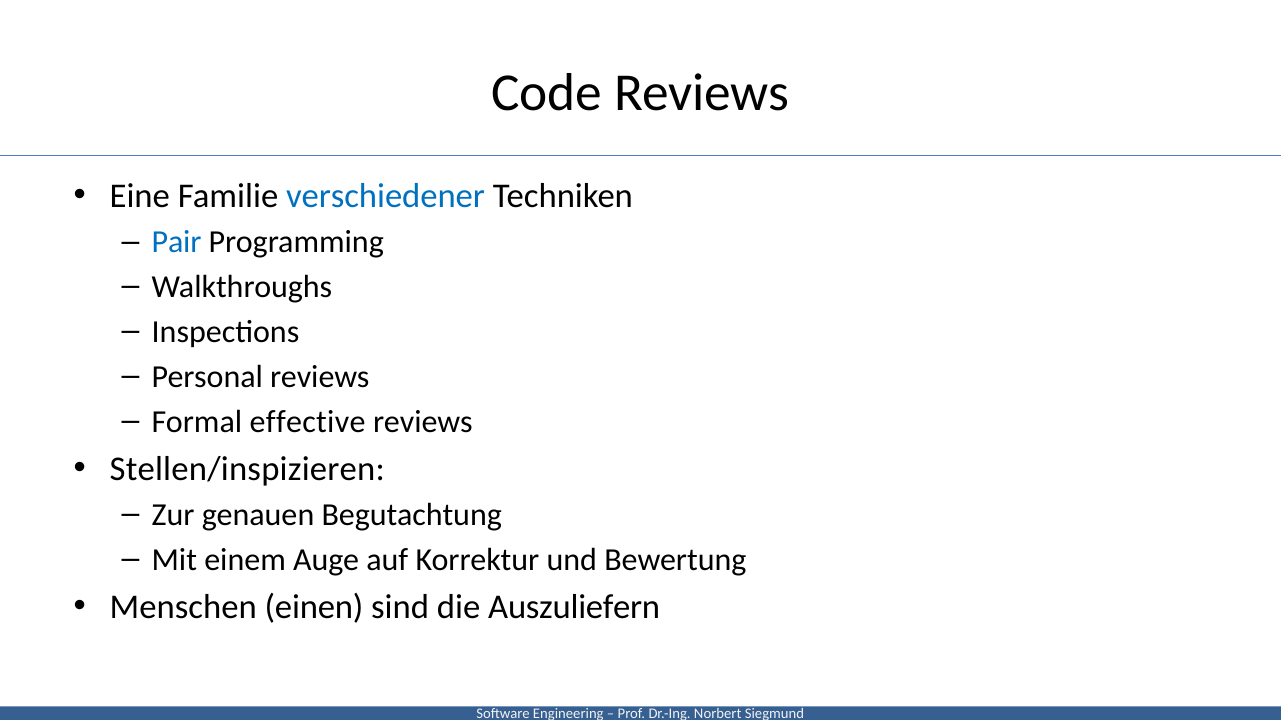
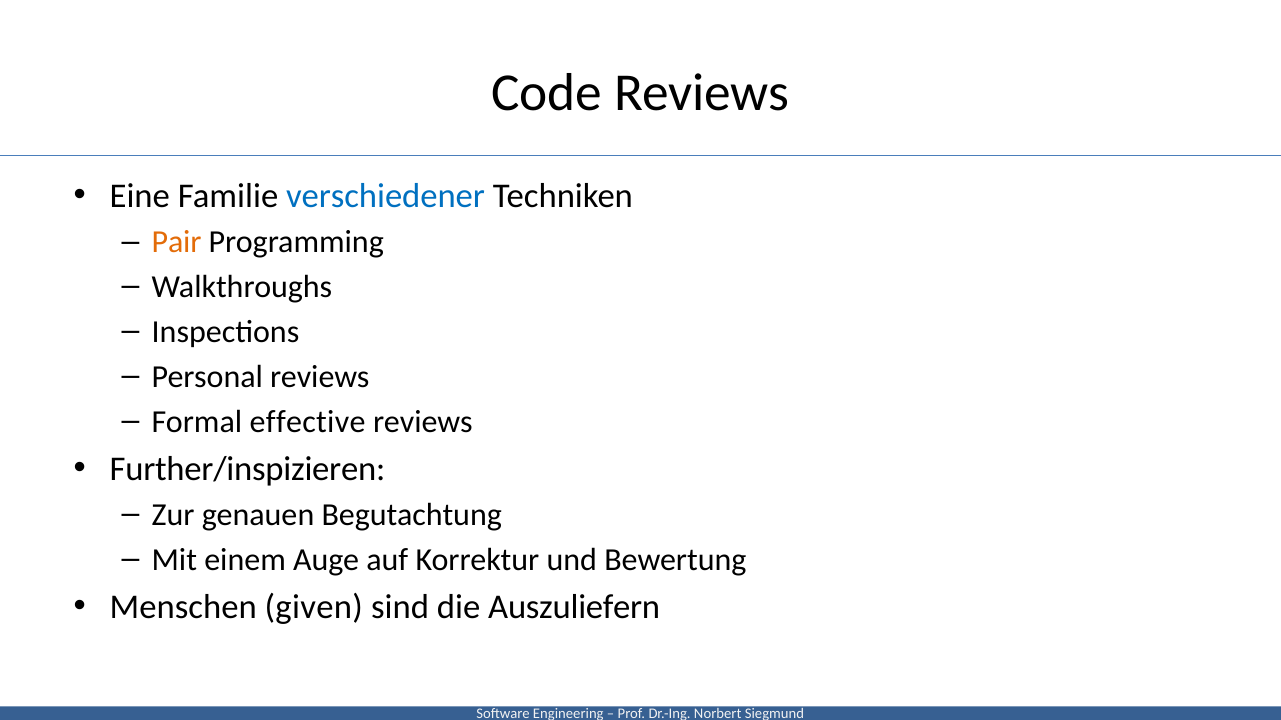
Pair colour: blue -> orange (177, 243)
Stellen/inspizieren: Stellen/inspizieren -> Further/inspizieren (247, 469)
einen: einen -> given (314, 607)
